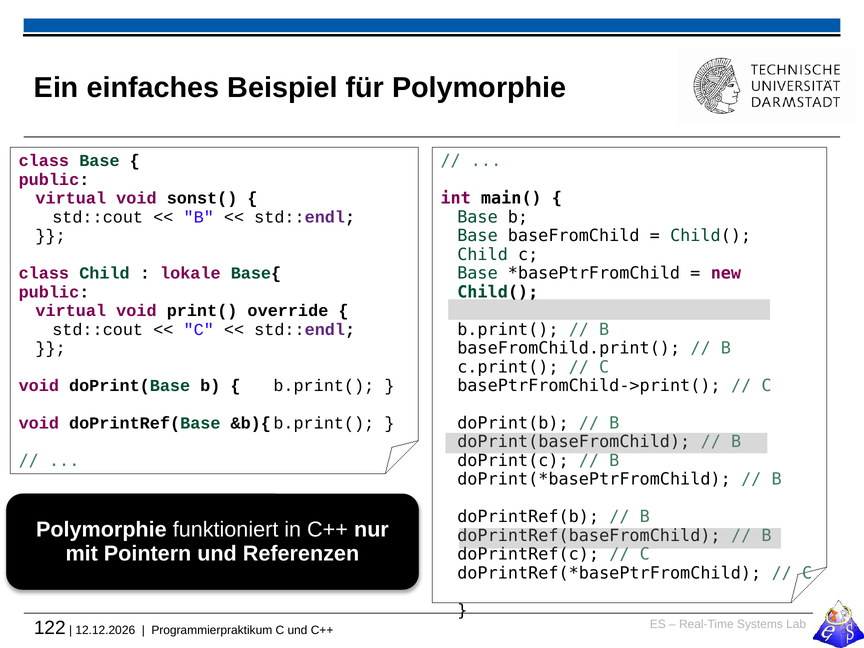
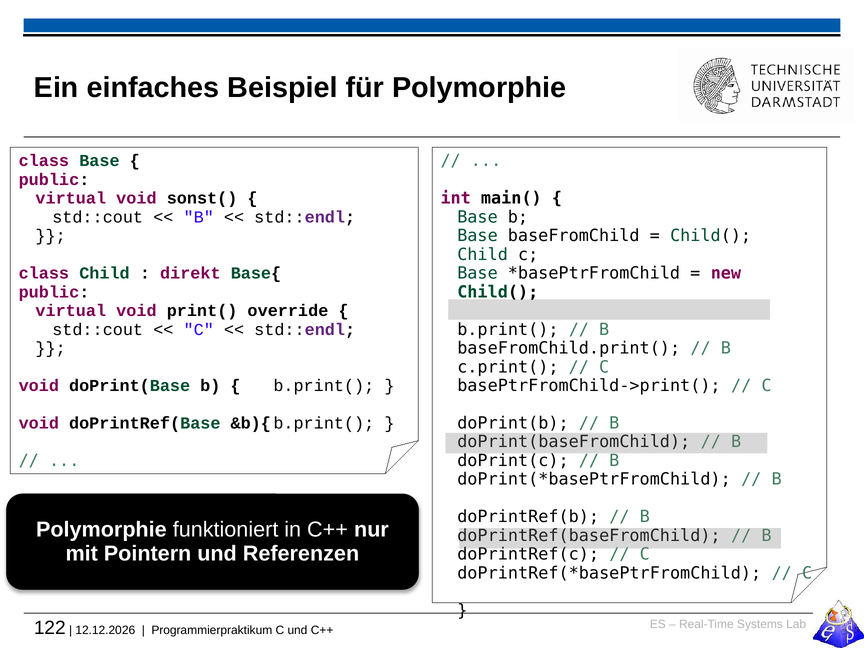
lokale: lokale -> direkt (190, 273)
